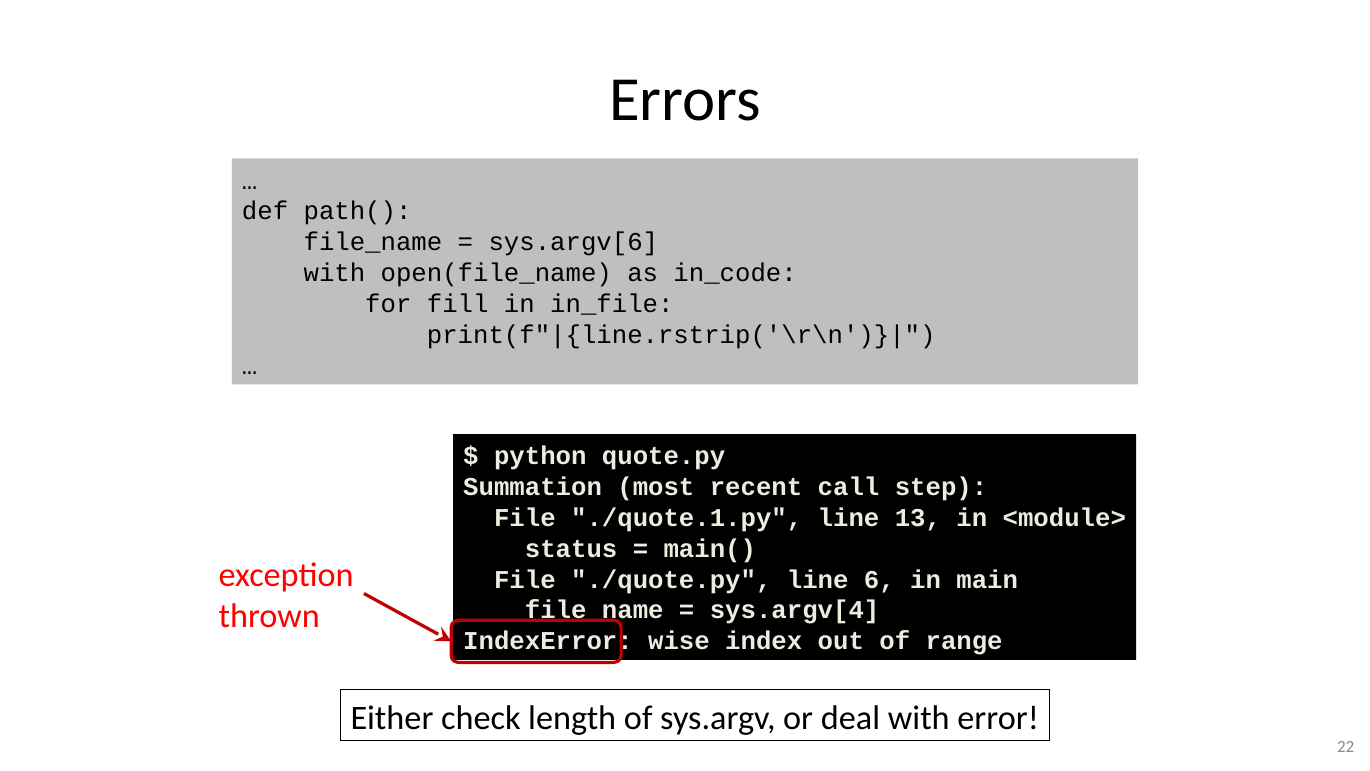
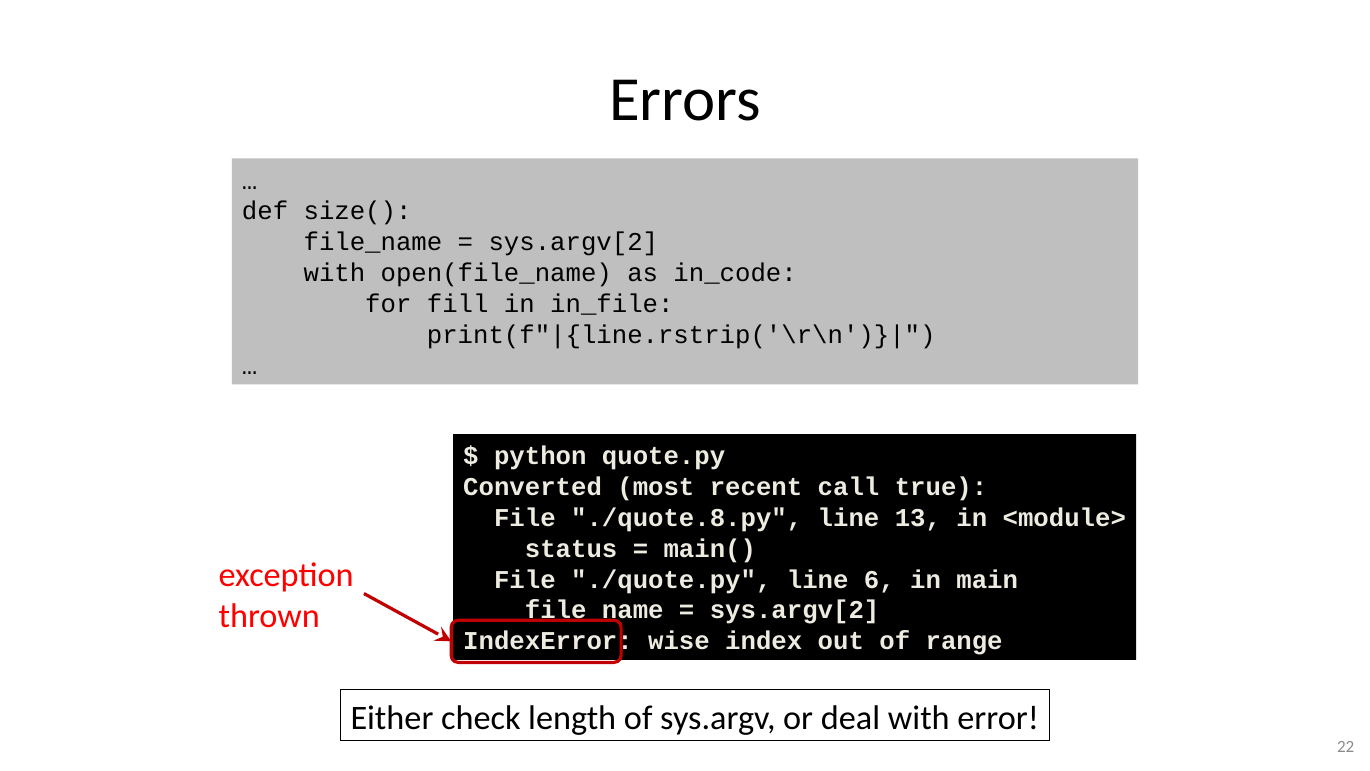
path(: path( -> size( (358, 211)
sys.argv[6: sys.argv[6 -> sys.argv[2 (573, 242)
Summation: Summation -> Converted (533, 487)
step: step -> true (941, 487)
./quote.1.py: ./quote.1.py -> ./quote.8.py (687, 518)
sys.argv[4: sys.argv[4 -> sys.argv[2 (795, 610)
